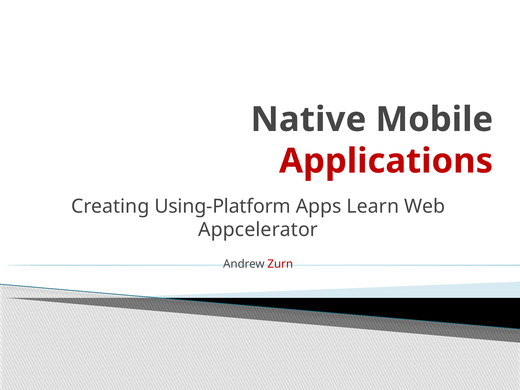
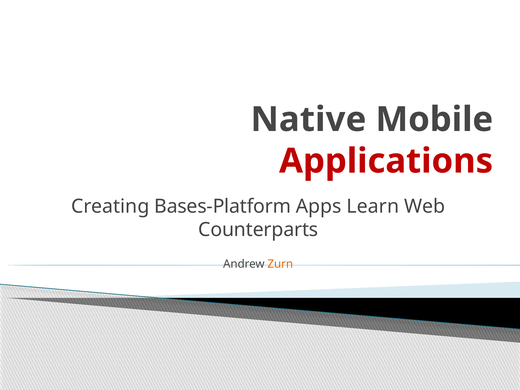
Using-Platform: Using-Platform -> Bases-Platform (223, 206)
Appcelerator: Appcelerator -> Counterparts (258, 230)
Zurn colour: red -> orange (280, 264)
